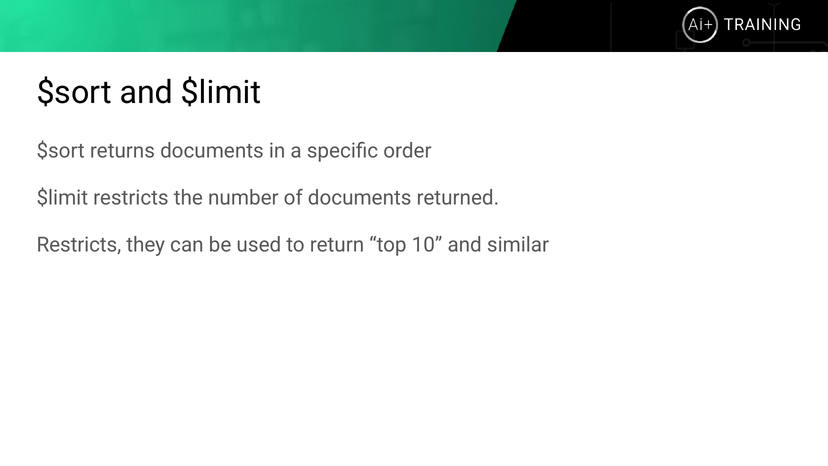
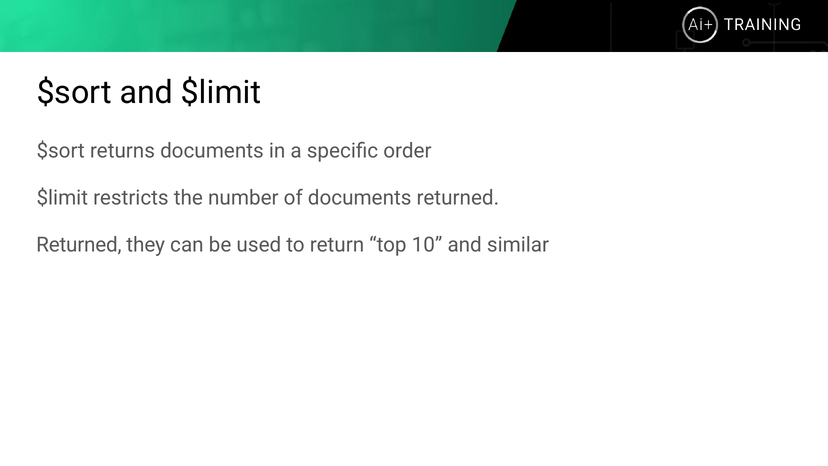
Restricts: Restricts -> Returned (79, 245)
